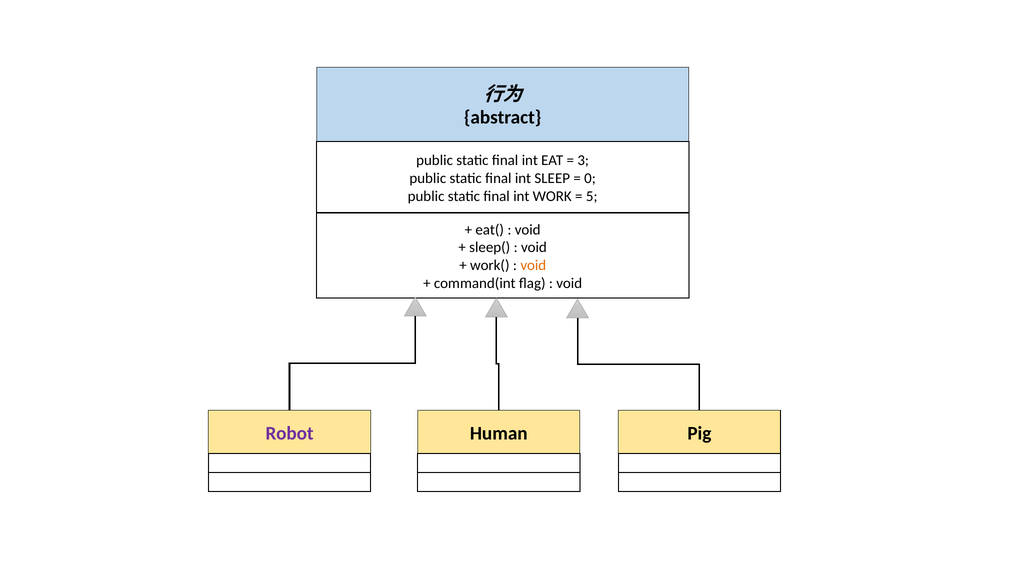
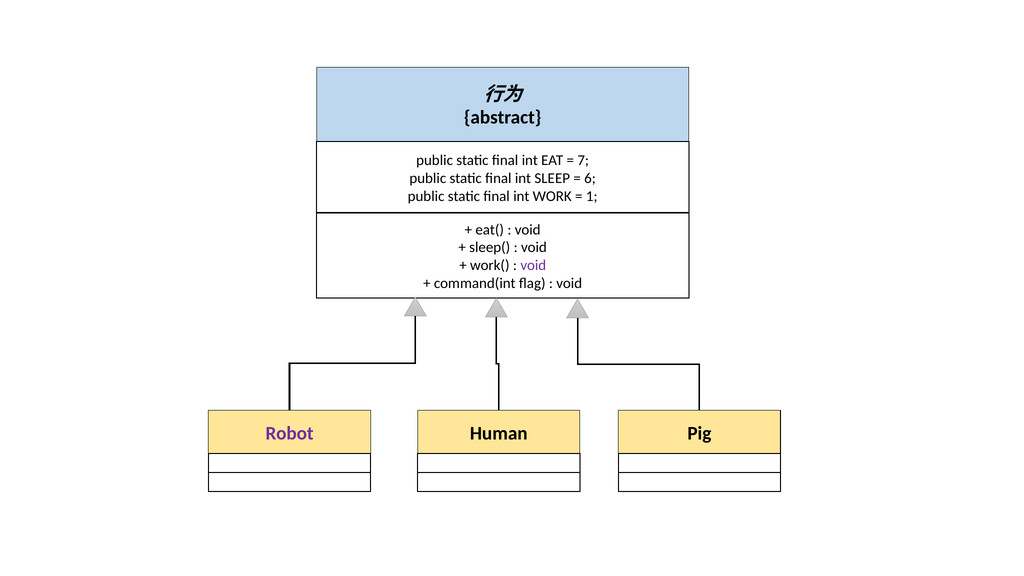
3: 3 -> 7 (583, 160)
0: 0 -> 6 (590, 178)
5: 5 -> 1 (592, 196)
void colour: orange -> purple (533, 265)
